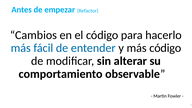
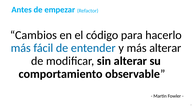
más código: código -> alterar (165, 48)
